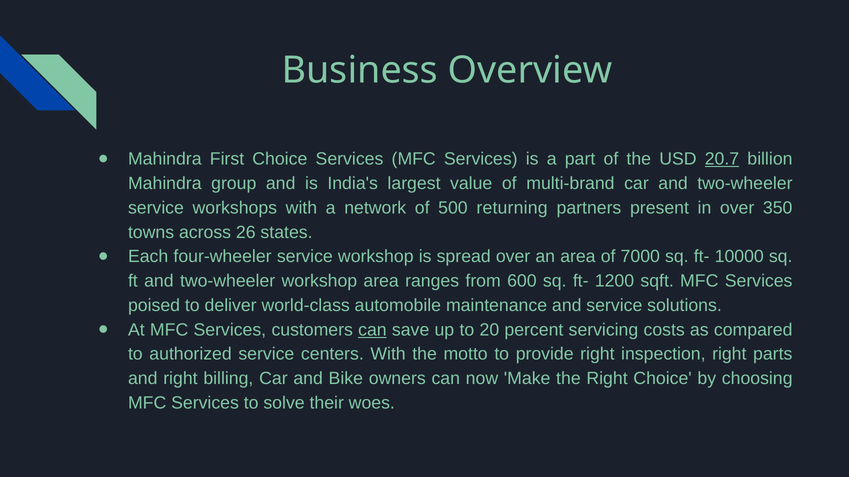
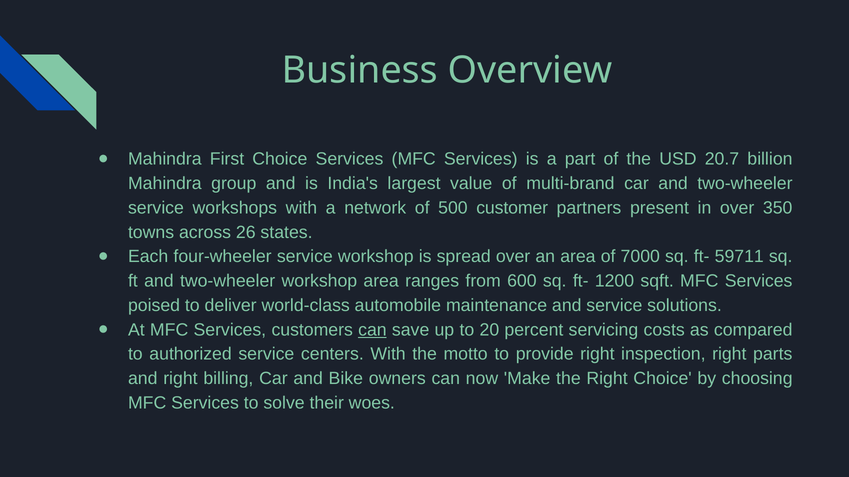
20.7 underline: present -> none (722, 159)
returning: returning -> customer (512, 208)
10000: 10000 -> 59711 (739, 257)
